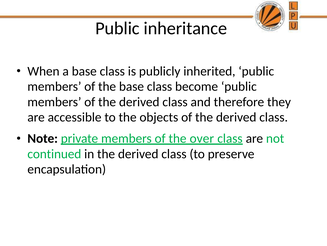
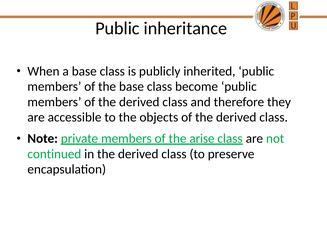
over: over -> arise (202, 138)
